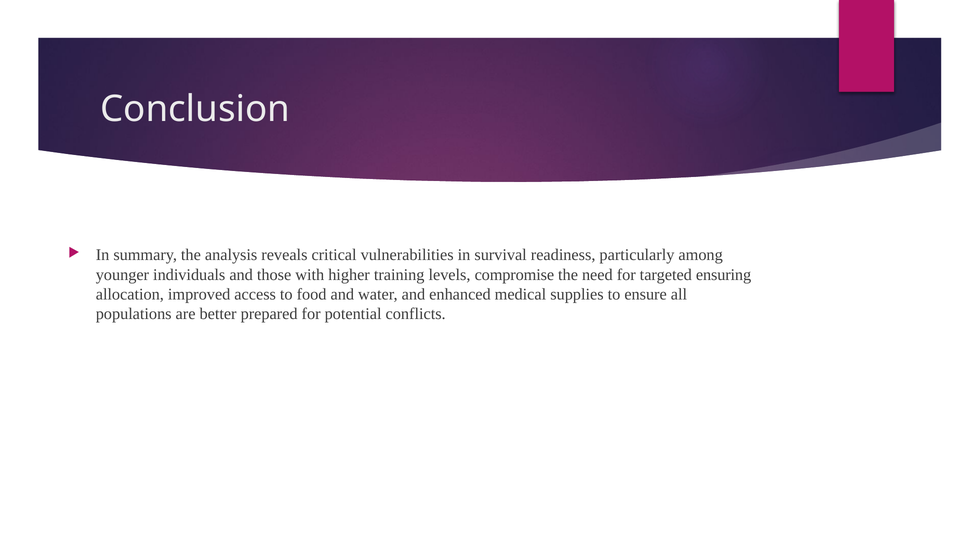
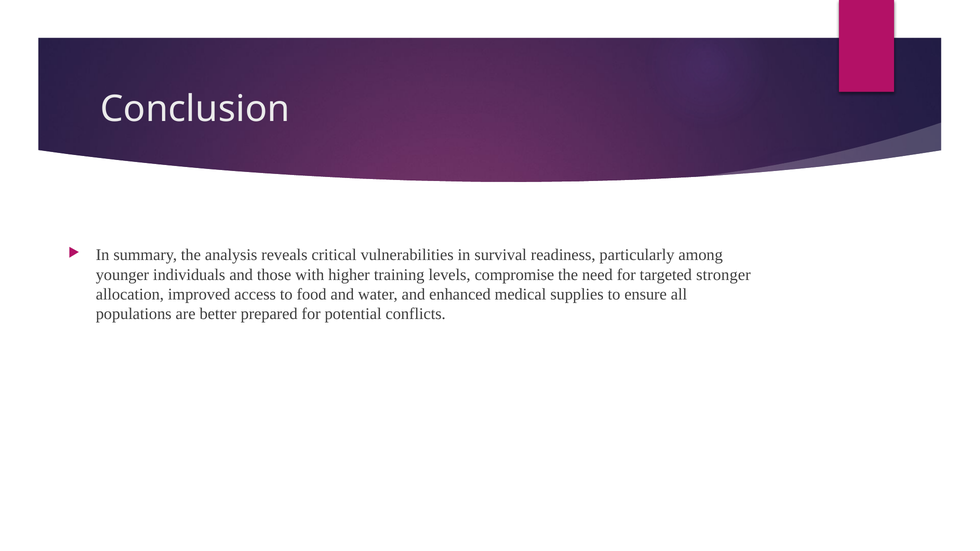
ensuring: ensuring -> stronger (723, 275)
